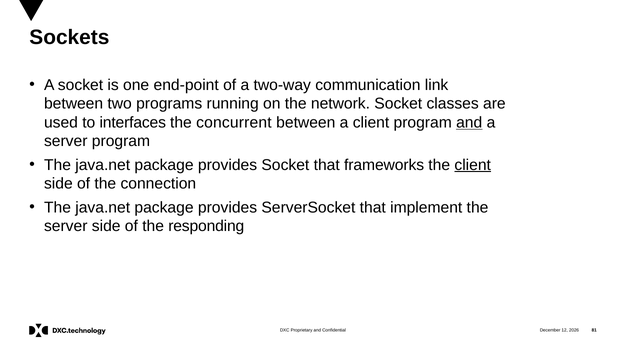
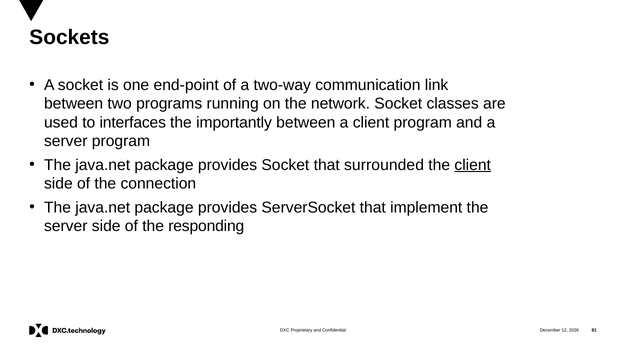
concurrent: concurrent -> importantly (234, 123)
and underline: present -> none (469, 123)
frameworks: frameworks -> surrounded (384, 165)
